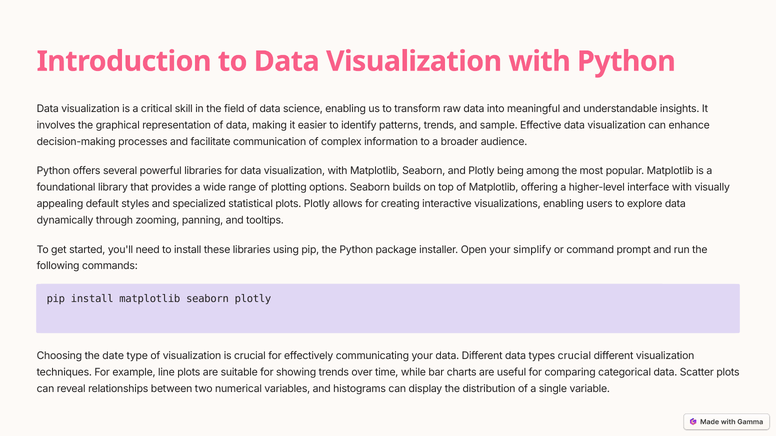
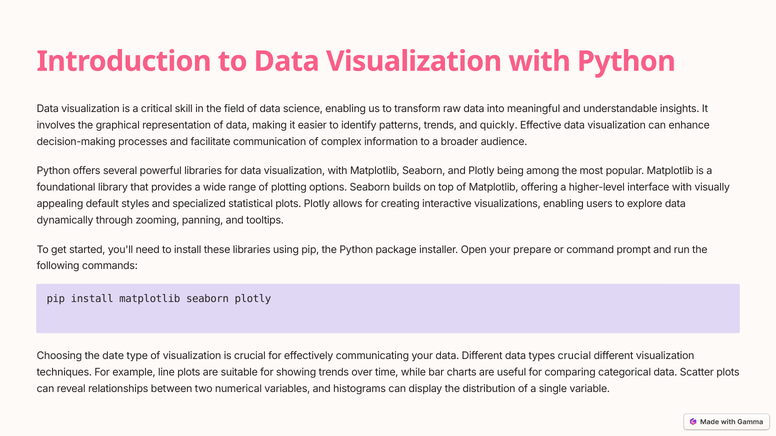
sample: sample -> quickly (499, 125)
simplify: simplify -> prepare (532, 250)
